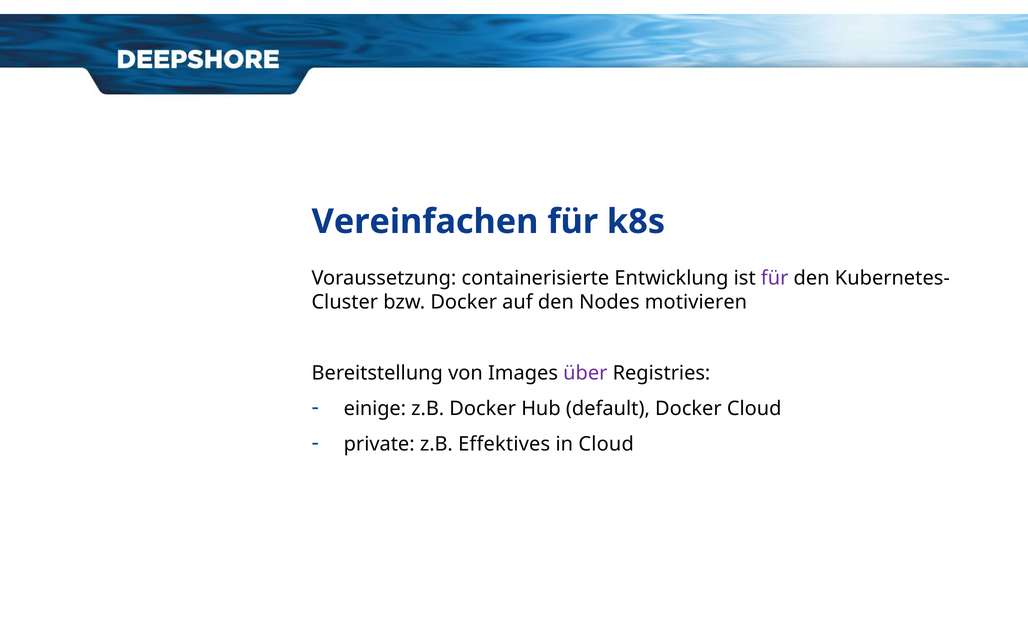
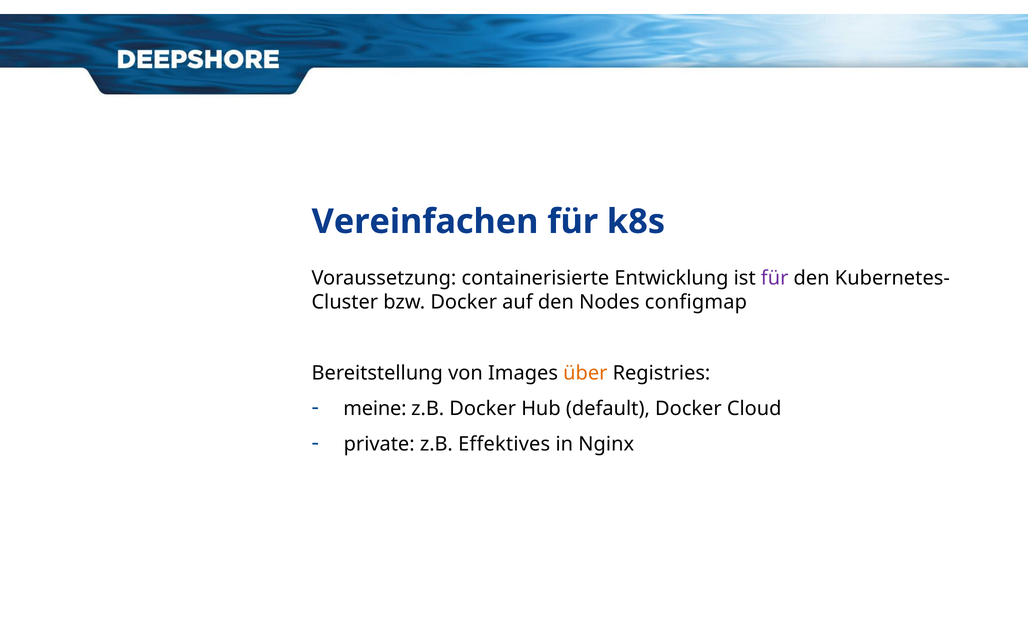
motivieren: motivieren -> configmap (696, 302)
über colour: purple -> orange (585, 373)
einige: einige -> meine (375, 408)
in Cloud: Cloud -> Nginx (606, 444)
